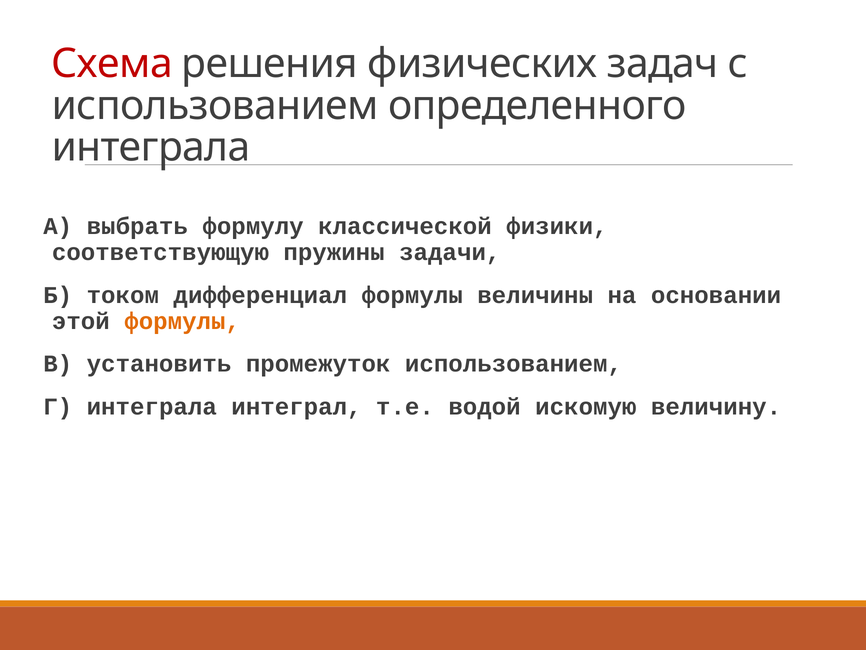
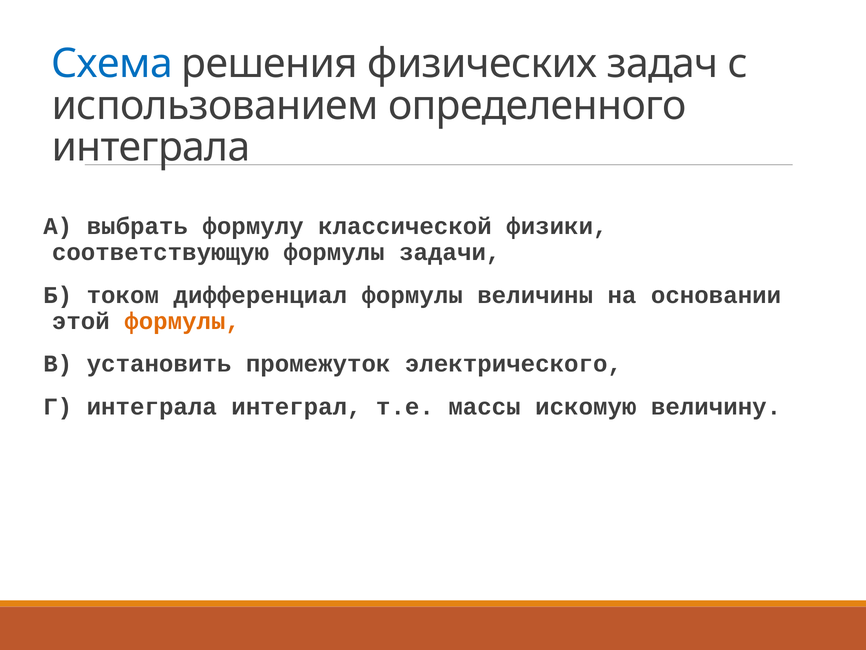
Схема colour: red -> blue (112, 64)
соответствующую пружины: пружины -> формулы (334, 252)
промежуток использованием: использованием -> электрического (513, 364)
водой: водой -> массы (485, 407)
